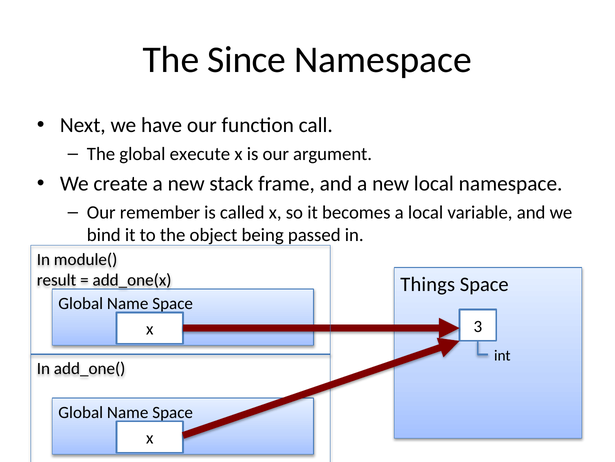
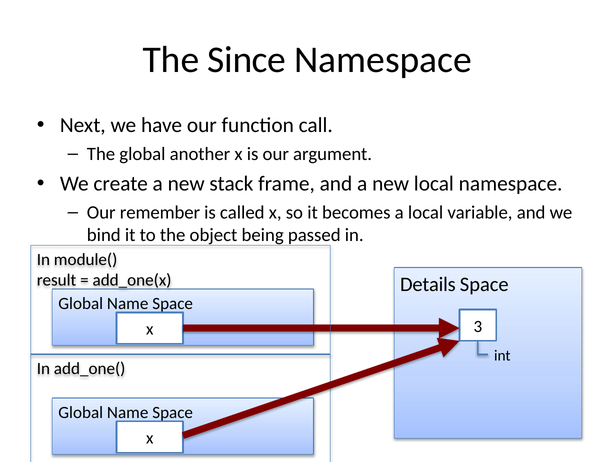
execute: execute -> another (200, 154)
Things: Things -> Details (428, 284)
